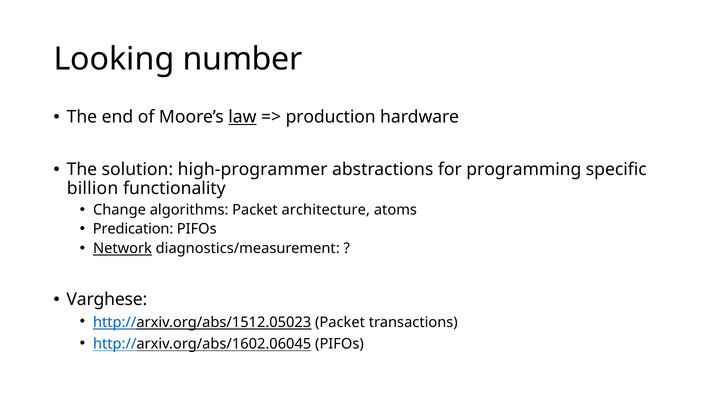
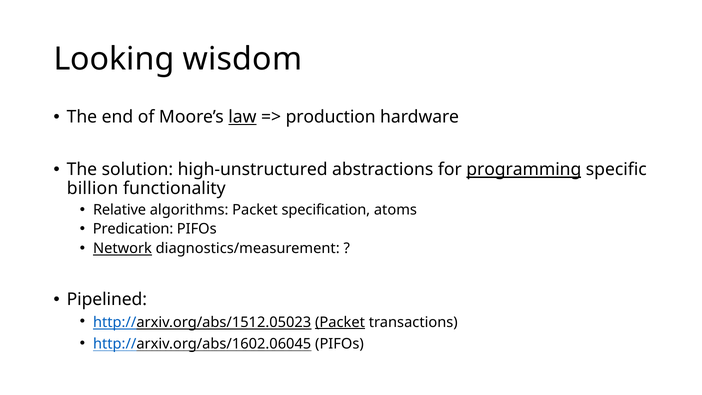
number: number -> wisdom (242, 59)
high-programmer: high-programmer -> high-unstructured (253, 170)
programming underline: none -> present (524, 170)
Change: Change -> Relative (120, 210)
architecture: architecture -> specification (326, 210)
Varghese: Varghese -> Pipelined (107, 299)
Packet underline: none -> present (340, 322)
